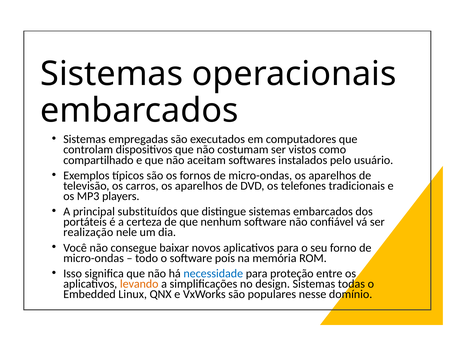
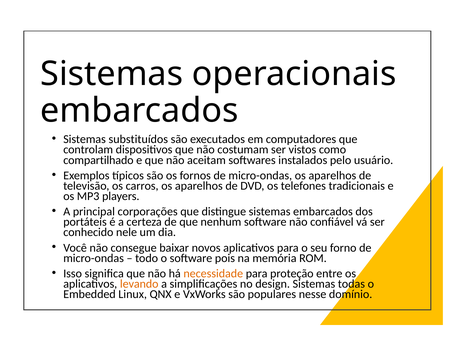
empregadas: empregadas -> substituídos (138, 139)
substituídos: substituídos -> corporações (148, 212)
realização: realização -> conhecido (88, 232)
necessidade colour: blue -> orange (213, 274)
